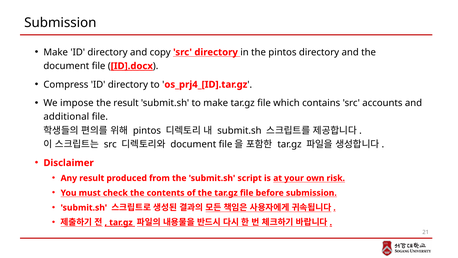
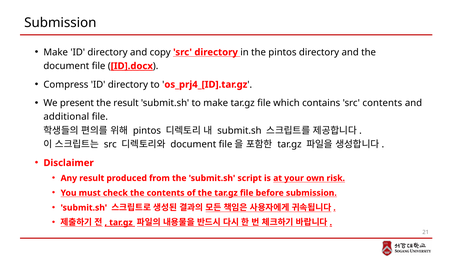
impose: impose -> present (77, 103)
src accounts: accounts -> contents (382, 103)
